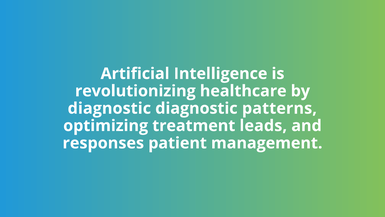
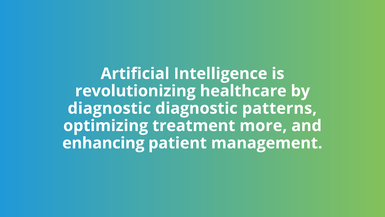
leads: leads -> more (263, 125)
responses: responses -> enhancing (103, 143)
